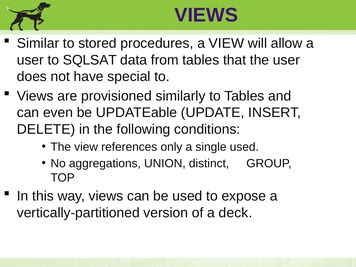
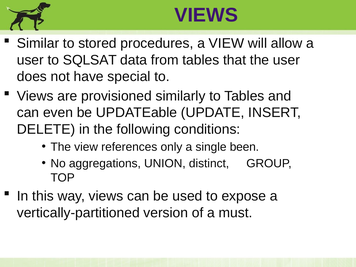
single used: used -> been (244, 147)
deck: deck -> must (236, 213)
